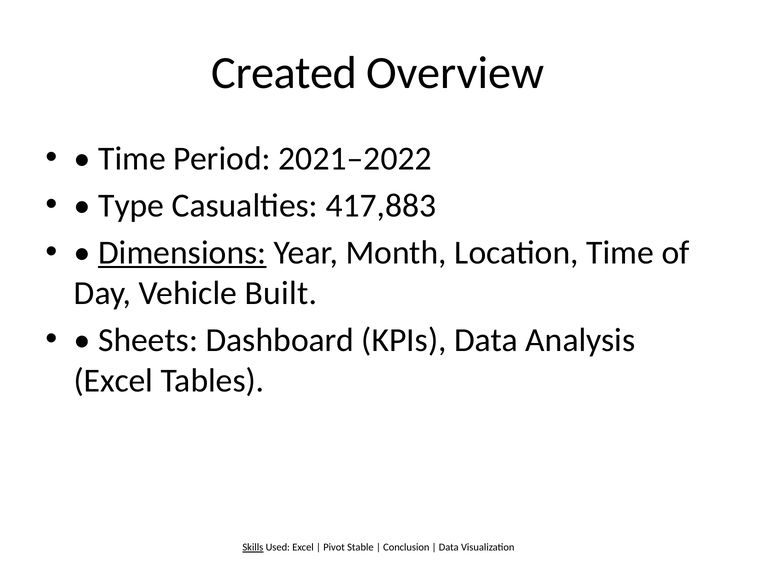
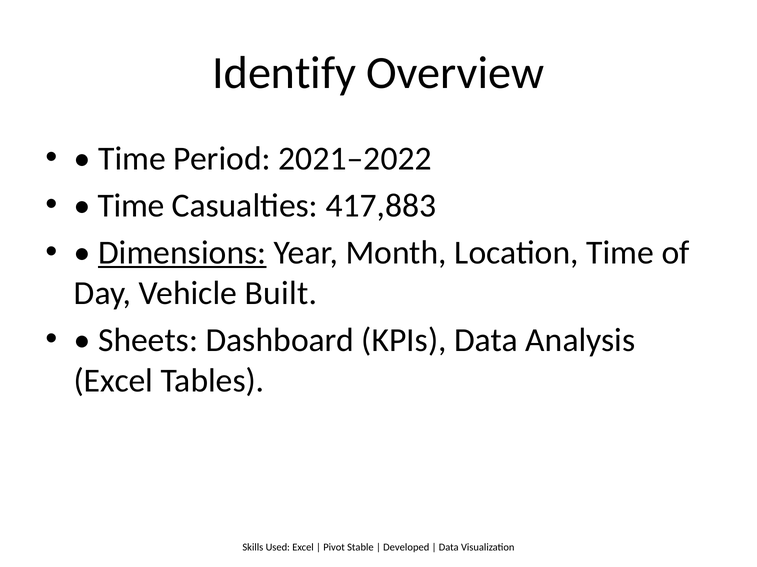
Created: Created -> Identify (284, 73)
Type: Type -> Time (131, 206)
Skills underline: present -> none (253, 548)
Conclusion: Conclusion -> Developed (406, 548)
